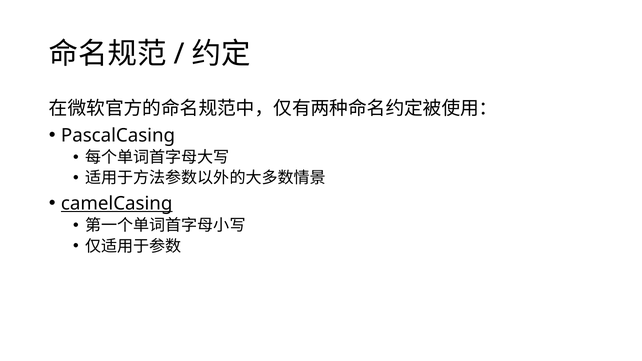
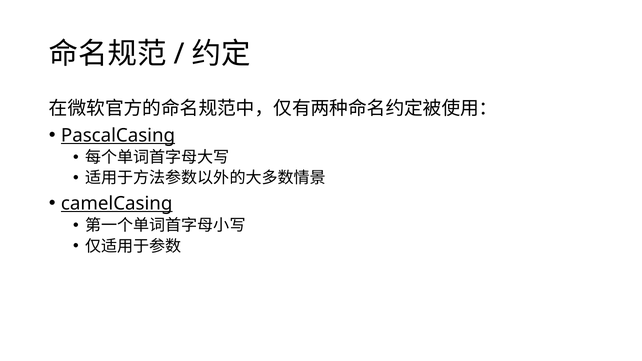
PascalCasing underline: none -> present (118, 135)
